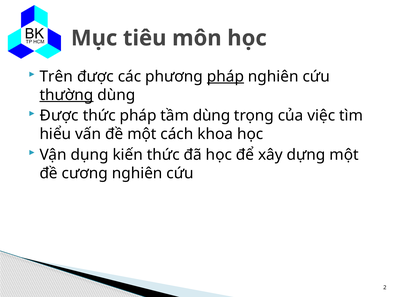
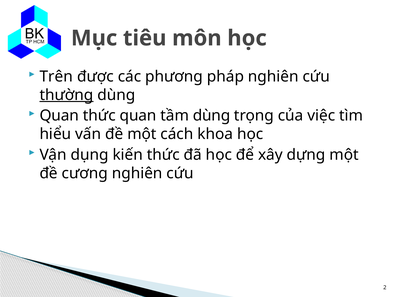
pháp underline: present -> none (225, 76)
Được: Được -> Quan (59, 116)
thức pháp: pháp -> quan (138, 116)
